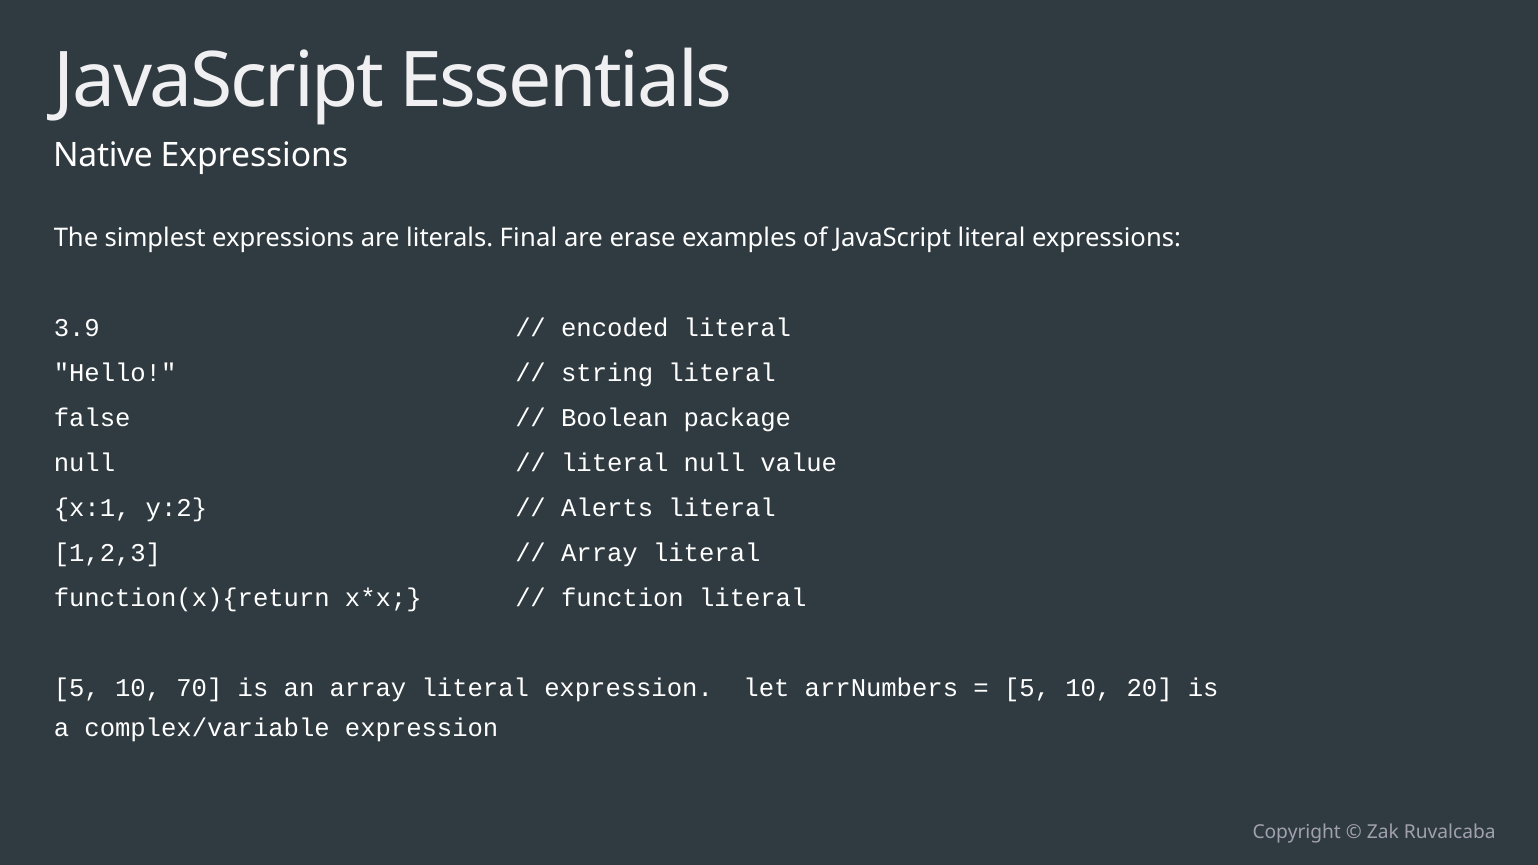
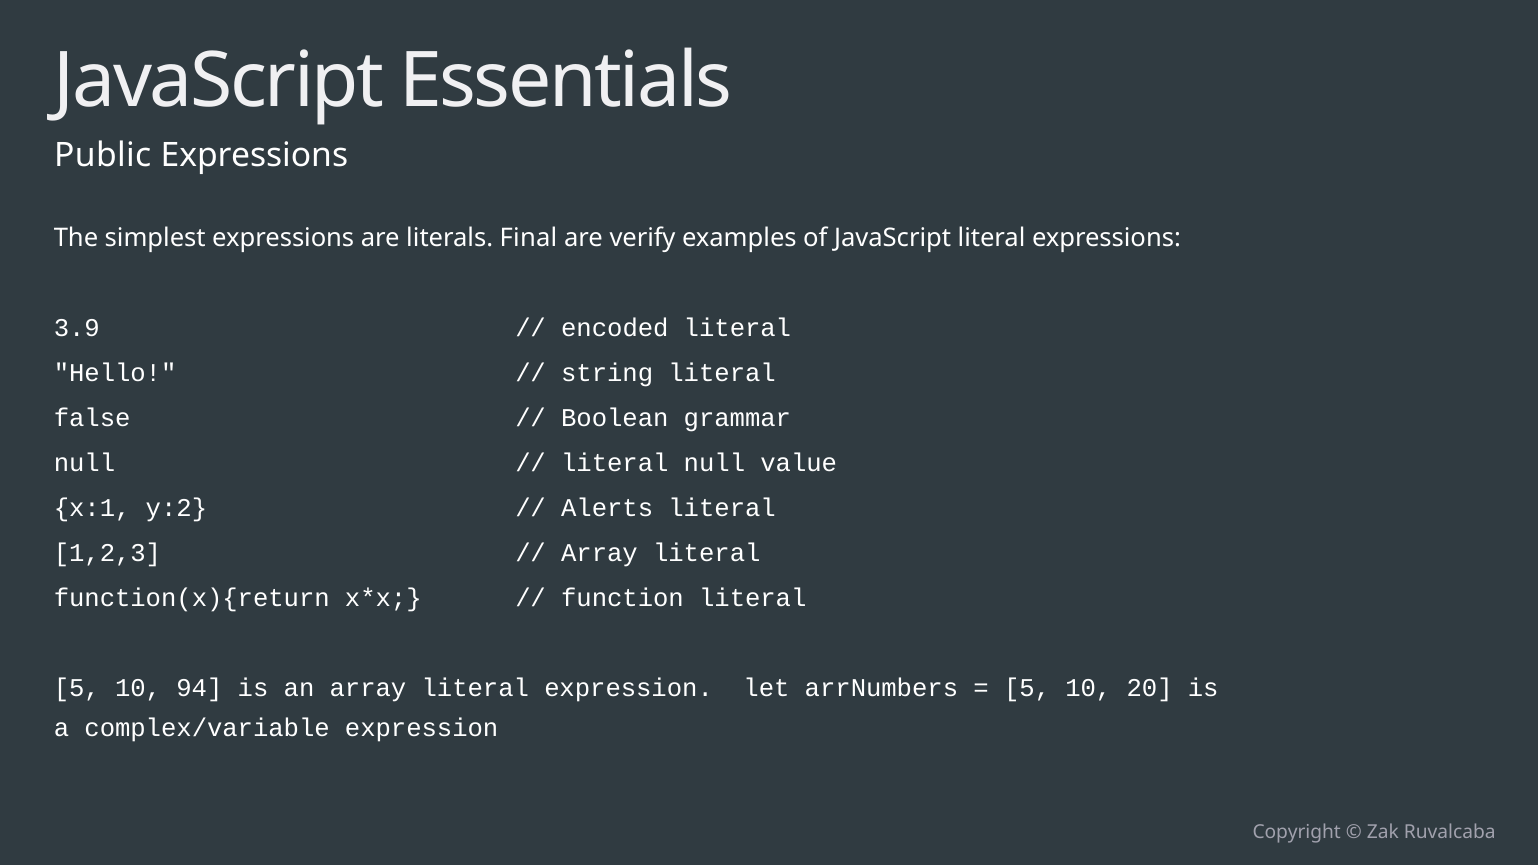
Native: Native -> Public (103, 155)
erase: erase -> verify (643, 238)
package: package -> grammar (737, 418)
70: 70 -> 94 (199, 689)
